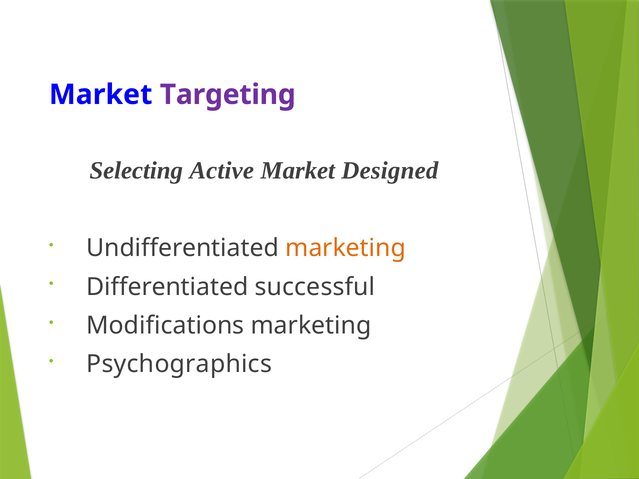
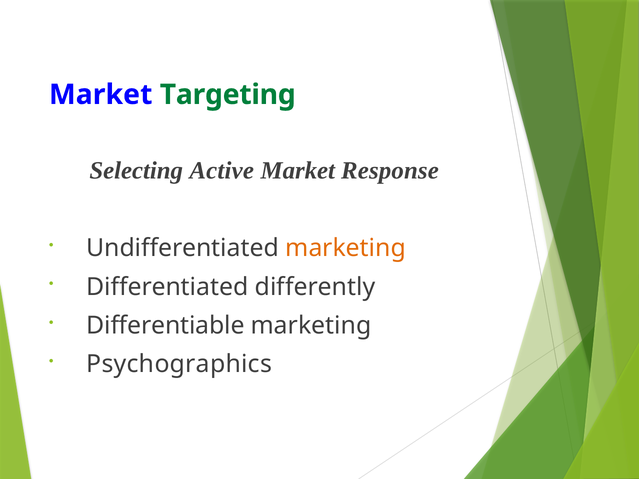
Targeting colour: purple -> green (228, 95)
Designed: Designed -> Response (390, 171)
successful: successful -> differently (315, 287)
Modifications: Modifications -> Differentiable (165, 326)
